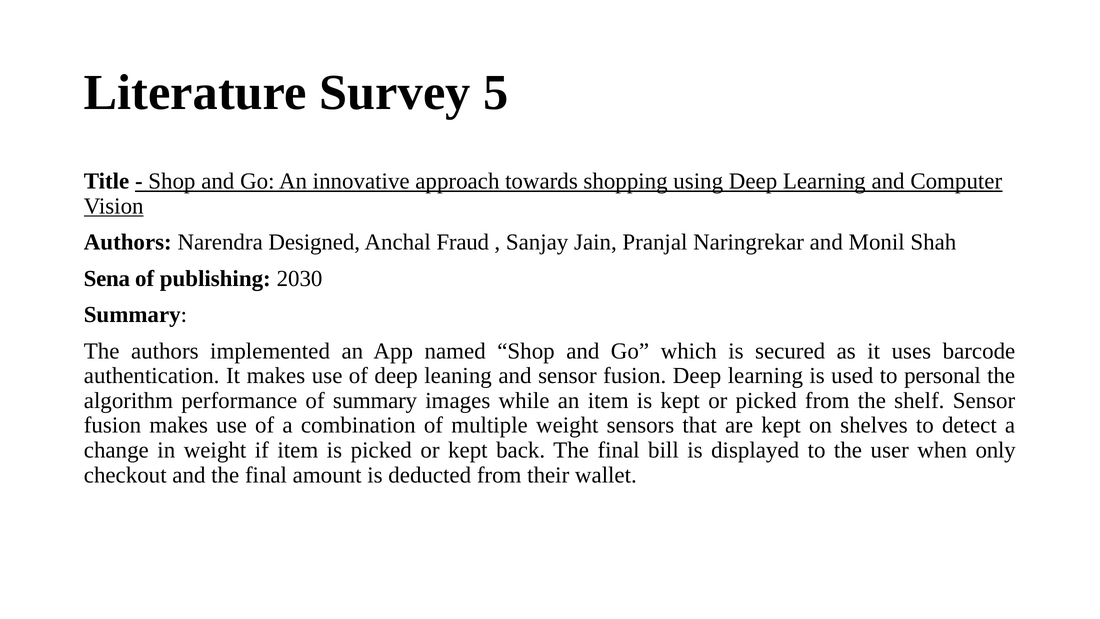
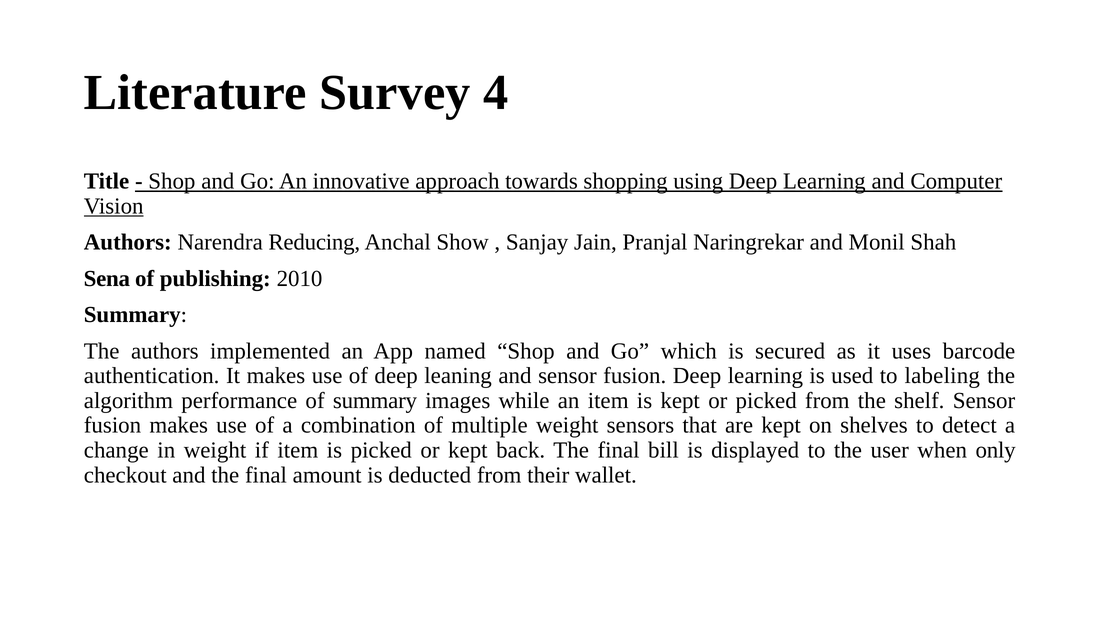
5: 5 -> 4 (496, 92)
Designed: Designed -> Reducing (314, 242)
Fraud: Fraud -> Show (463, 242)
2030: 2030 -> 2010 (300, 278)
personal: personal -> labeling (942, 376)
